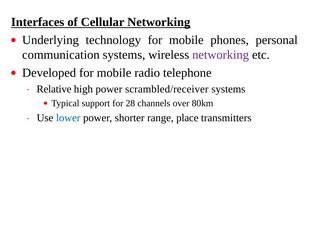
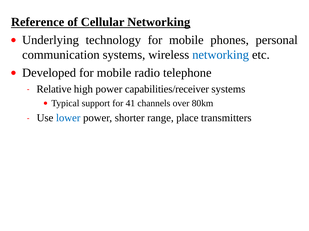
Interfaces: Interfaces -> Reference (38, 22)
networking colour: purple -> blue (221, 55)
scrambled/receiver: scrambled/receiver -> capabilities/receiver (167, 89)
28: 28 -> 41 (130, 104)
